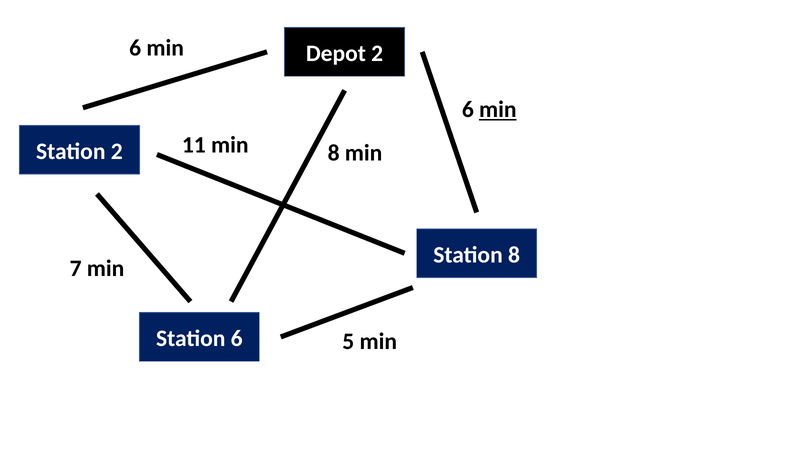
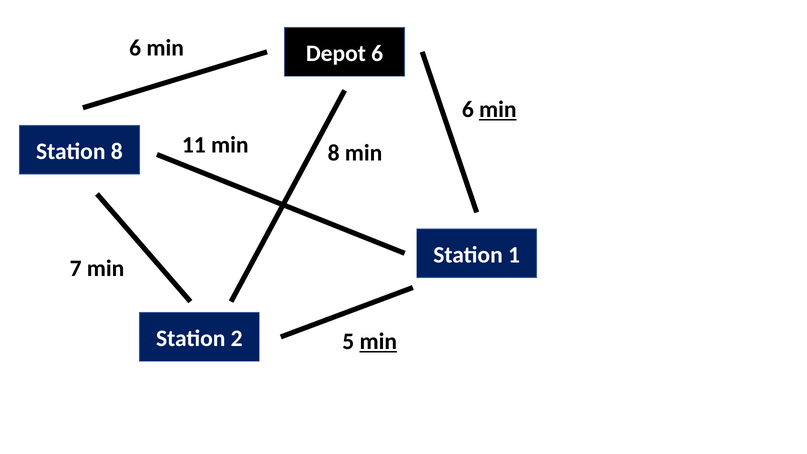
Depot 2: 2 -> 6 (377, 53)
Station 2: 2 -> 8 (117, 151)
Station 8: 8 -> 1 (514, 255)
Station 6: 6 -> 2 (237, 339)
min underline: none -> present (378, 341)
